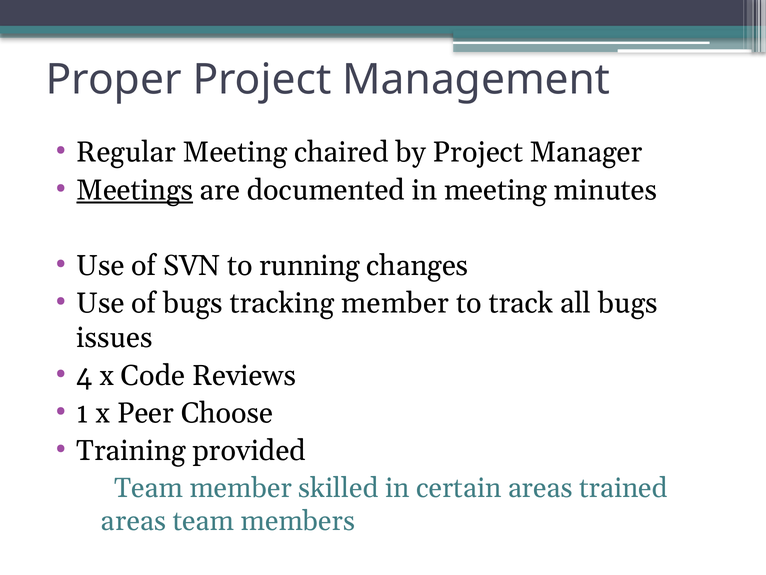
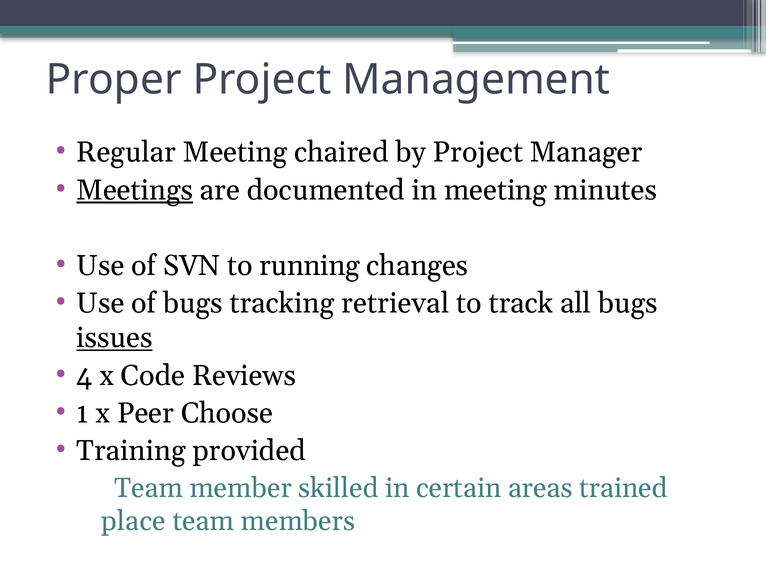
tracking member: member -> retrieval (395, 303)
issues underline: none -> present (114, 338)
areas: areas -> place (133, 521)
